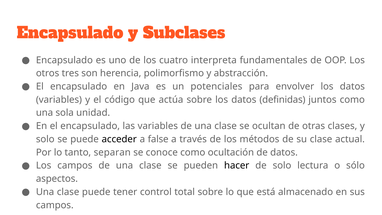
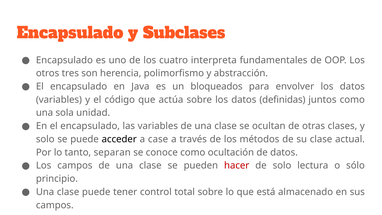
potenciales: potenciales -> bloqueados (217, 86)
false: false -> case (158, 139)
hacer colour: black -> red (237, 165)
aspectos: aspectos -> principio (57, 179)
